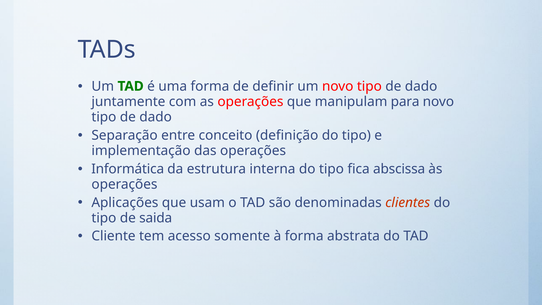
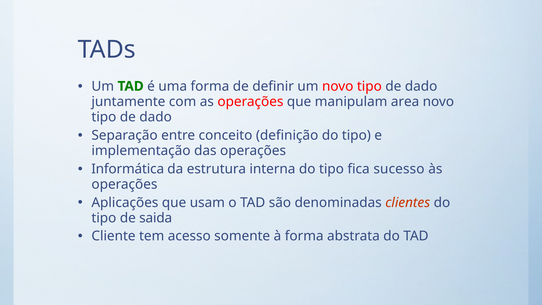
para: para -> area (405, 102)
abscissa: abscissa -> sucesso (399, 169)
